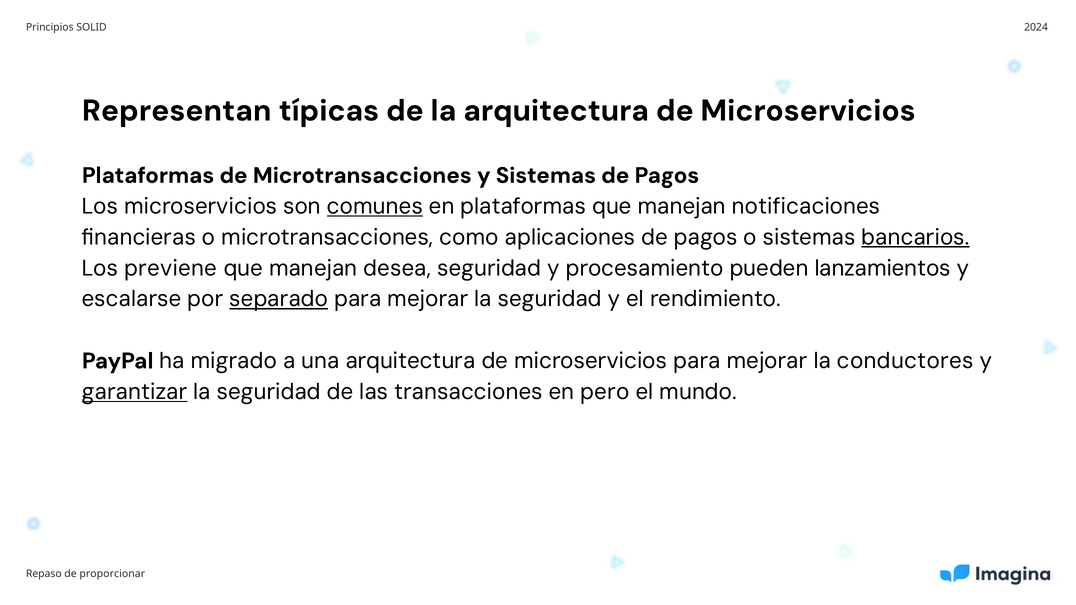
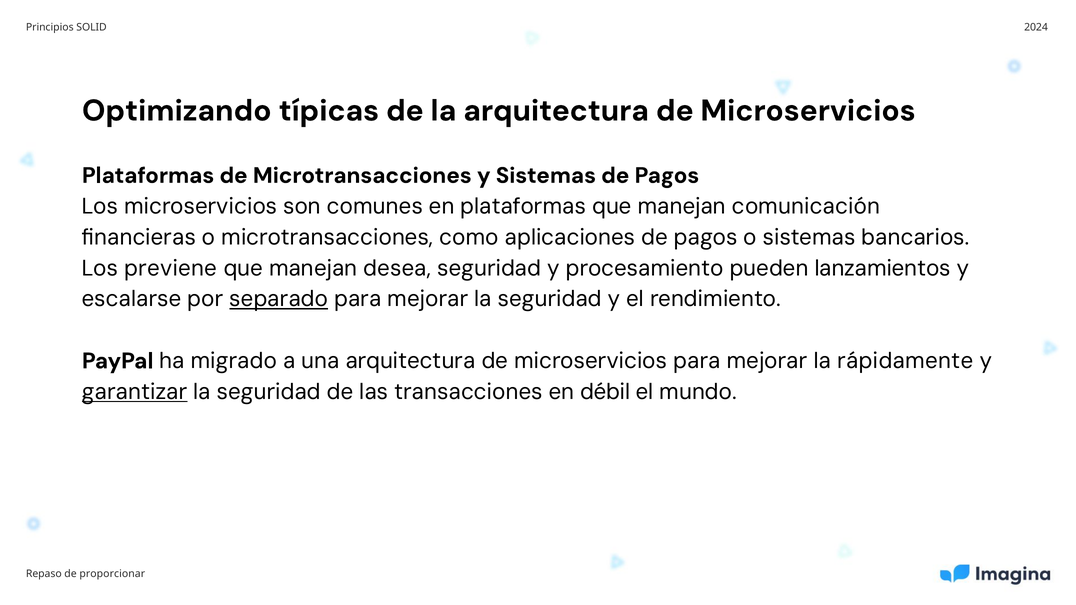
Representan: Representan -> Optimizando (177, 111)
comunes underline: present -> none (375, 206)
notificaciones: notificaciones -> comunicación (806, 206)
bancarios underline: present -> none (915, 237)
conductores: conductores -> rápidamente (905, 361)
pero: pero -> débil (605, 392)
